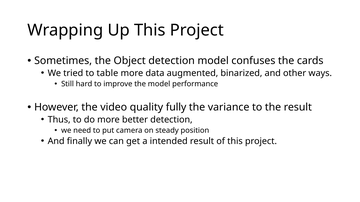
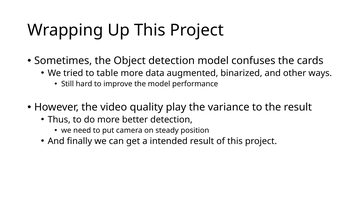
fully: fully -> play (176, 107)
